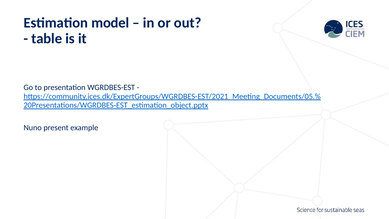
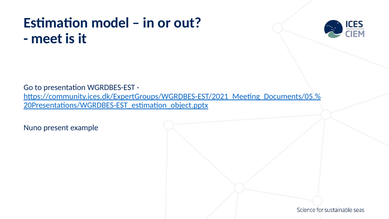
table: table -> meet (47, 39)
